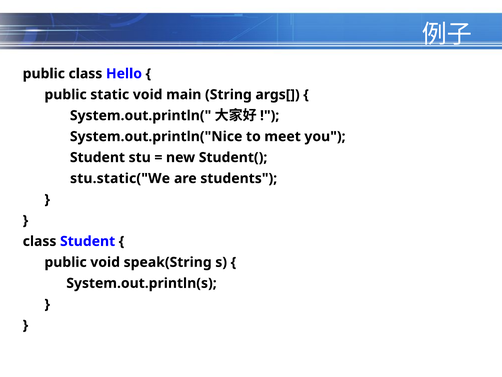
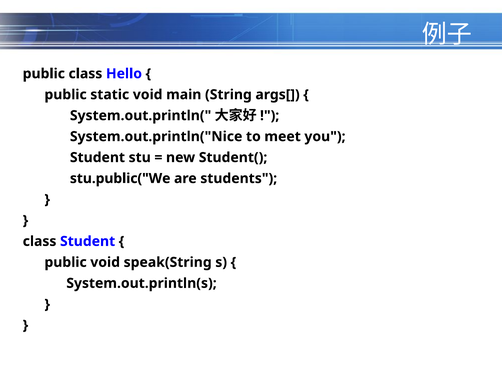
stu.static("We: stu.static("We -> stu.public("We (120, 178)
